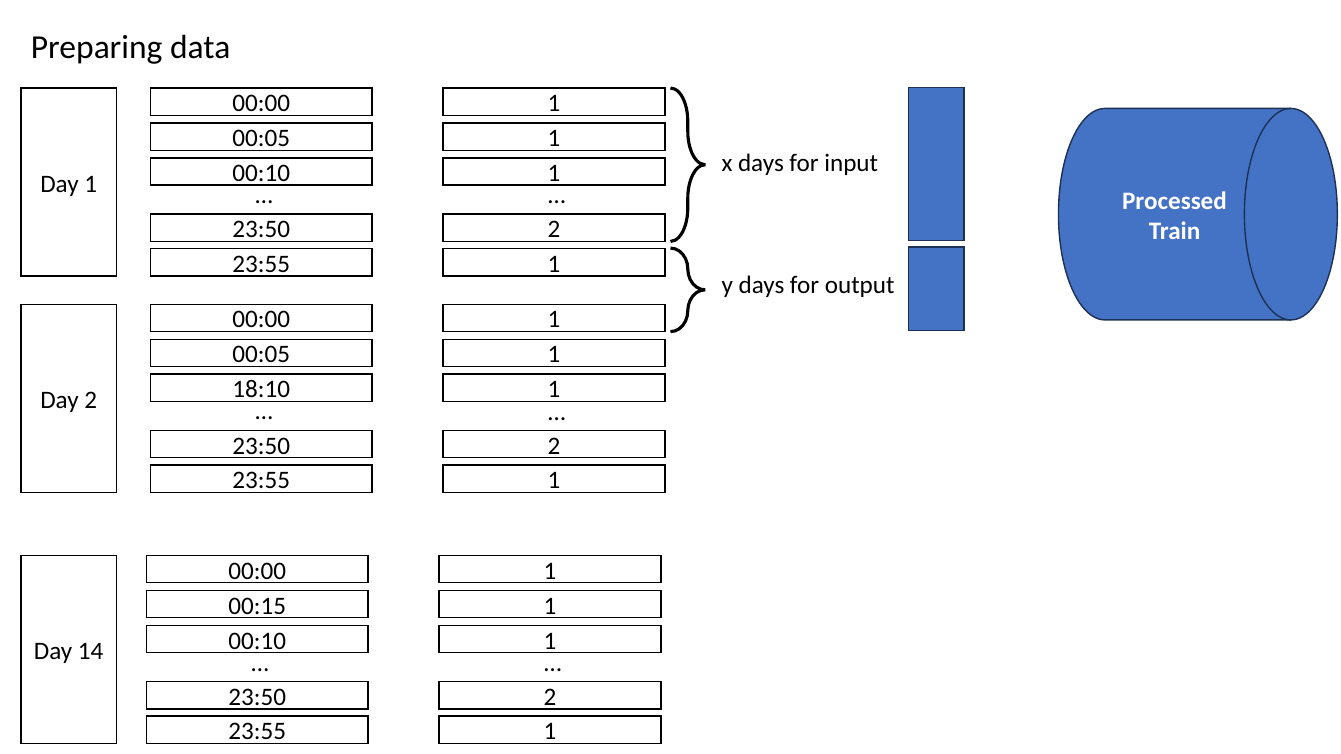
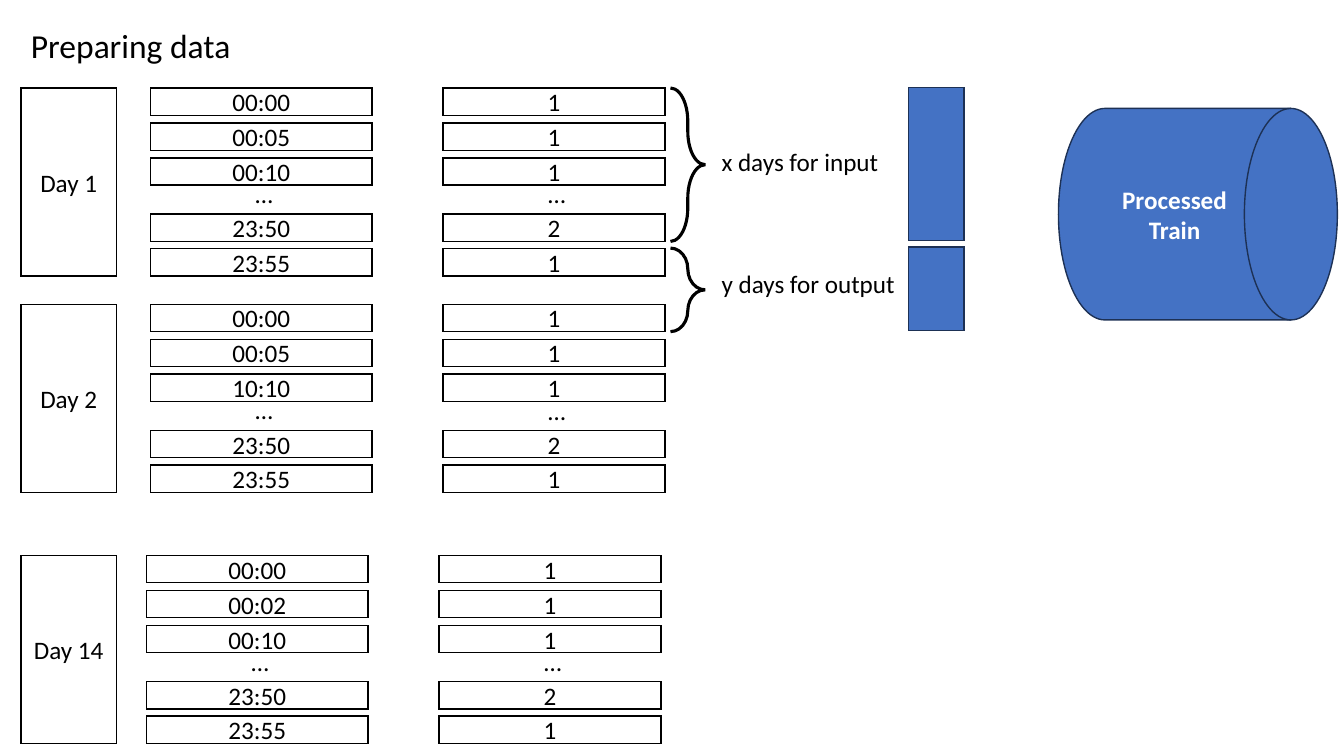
18:10: 18:10 -> 10:10 (261, 390)
00:15: 00:15 -> 00:02 (257, 606)
